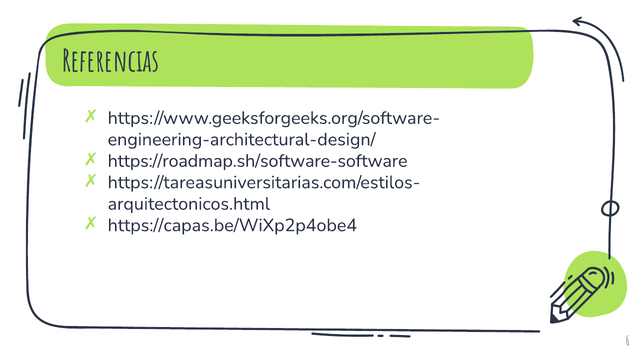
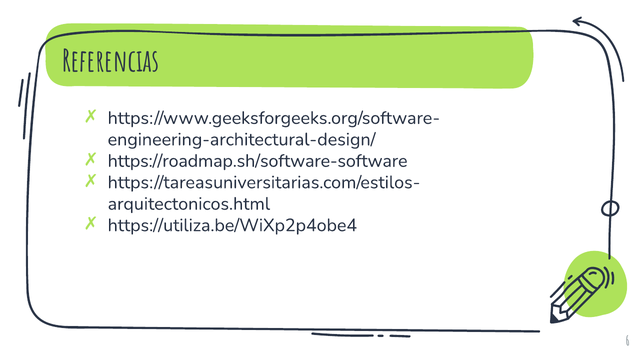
https://capas.be/WiXp2p4obe4: https://capas.be/WiXp2p4obe4 -> https://utiliza.be/WiXp2p4obe4 (232, 225)
